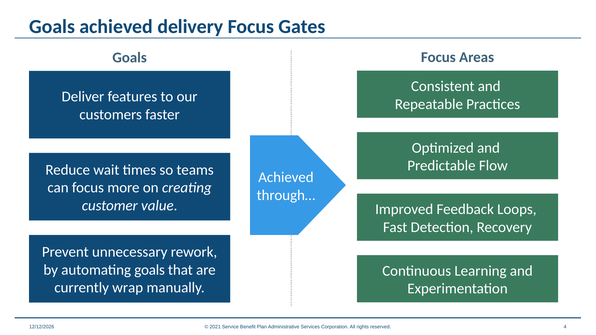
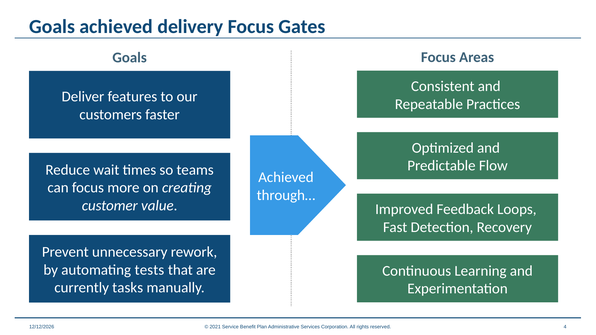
automating goals: goals -> tests (149, 270)
wrap: wrap -> tasks (128, 288)
